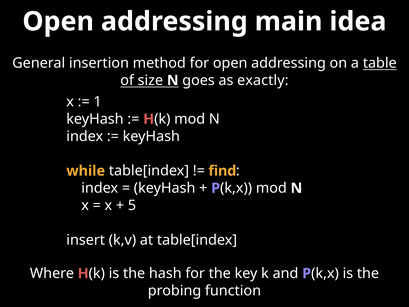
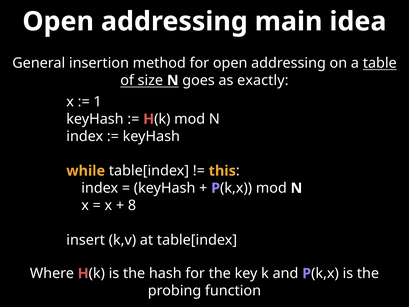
find: find -> this (222, 171)
5: 5 -> 8 (132, 205)
